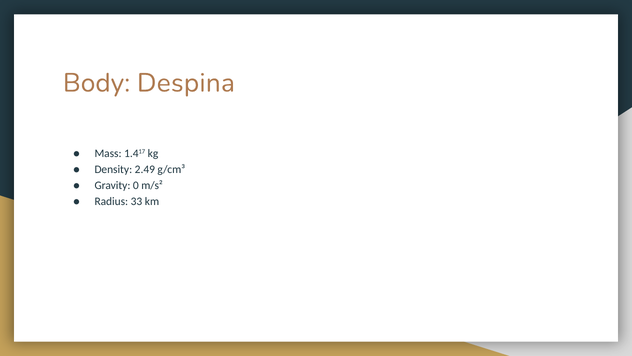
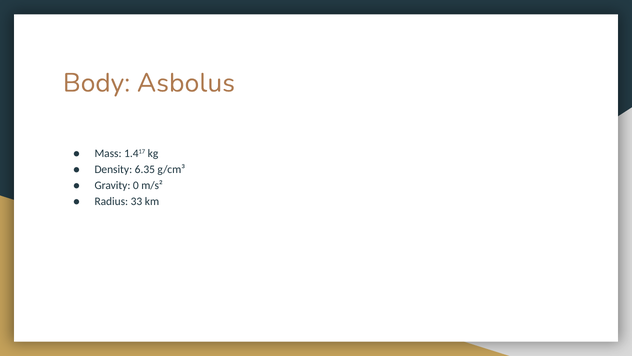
Despina: Despina -> Asbolus (186, 83)
2.49: 2.49 -> 6.35 (145, 169)
